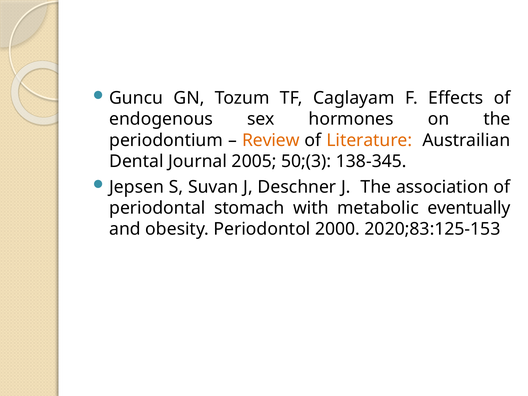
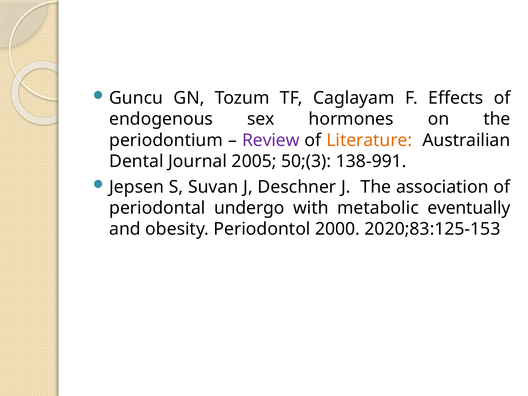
Review colour: orange -> purple (271, 140)
138-345: 138-345 -> 138-991 (371, 161)
stomach: stomach -> undergo (249, 208)
